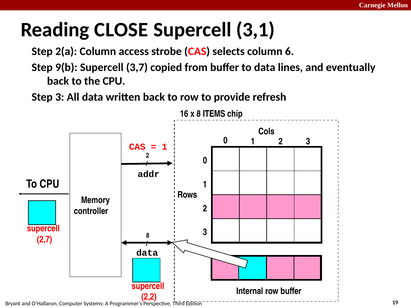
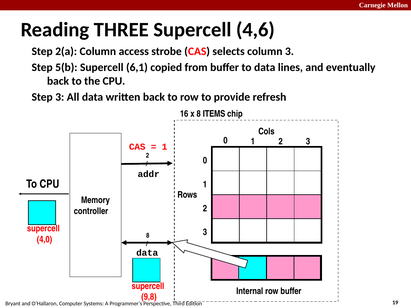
CLOSE: CLOSE -> THREE (121, 30)
3,1: 3,1 -> 4,6 (256, 30)
column 6: 6 -> 3 (289, 51)
9(b: 9(b -> 5(b (66, 67)
3,7: 3,7 -> 6,1 (137, 67)
2,7: 2,7 -> 4,0 (44, 240)
2,2: 2,2 -> 9,8 (149, 297)
